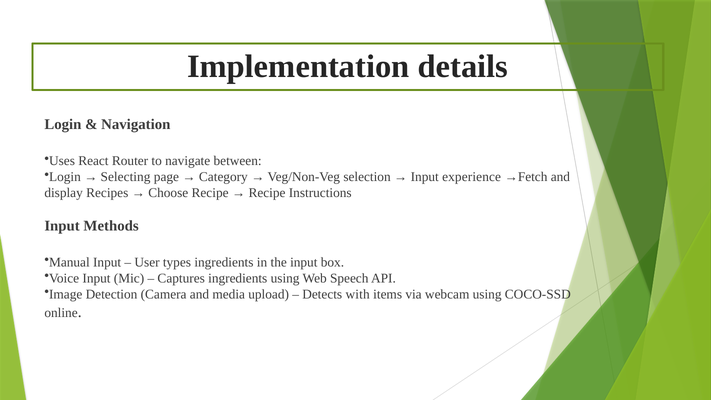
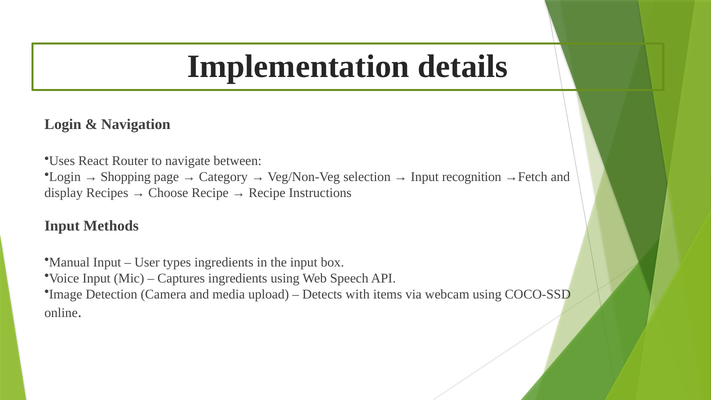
Selecting: Selecting -> Shopping (126, 177)
experience: experience -> recognition (472, 177)
